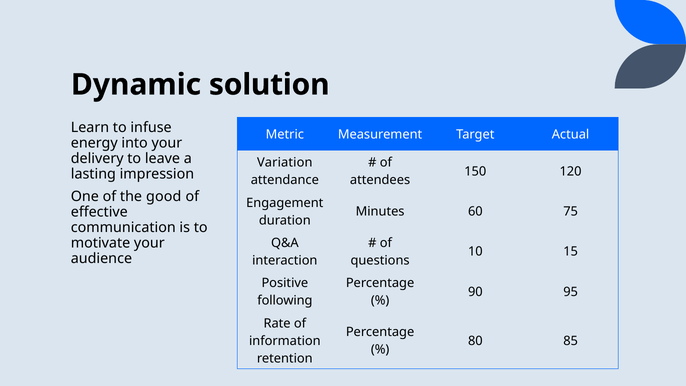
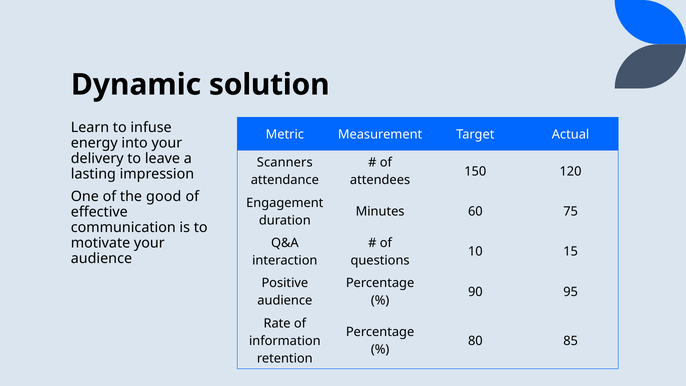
Variation: Variation -> Scanners (285, 163)
following: following -> audience (285, 301)
